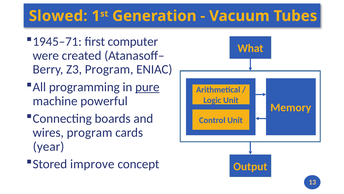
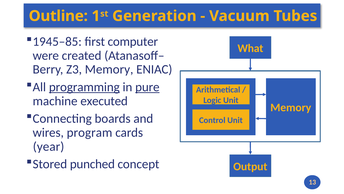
Slowed: Slowed -> Outline (58, 16)
1945–71: 1945–71 -> 1945–85 (57, 41)
Z3 Program: Program -> Memory (109, 69)
programming underline: none -> present (84, 87)
powerful: powerful -> executed (104, 101)
improve: improve -> punched (92, 164)
